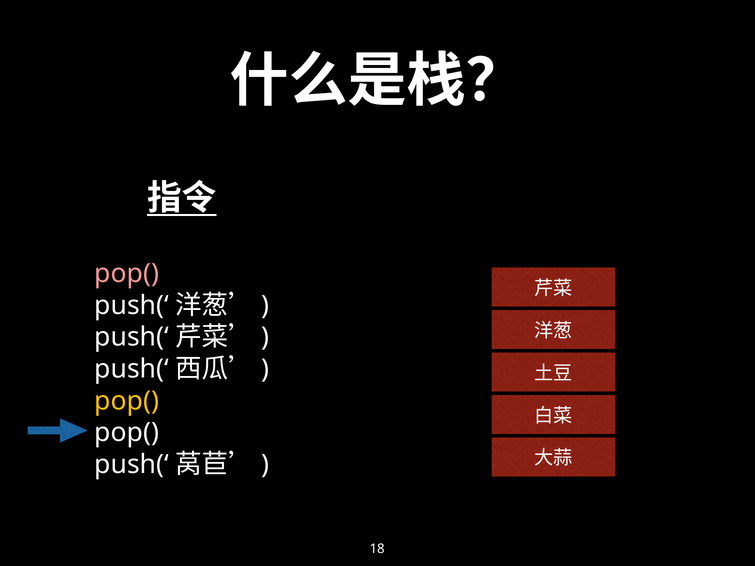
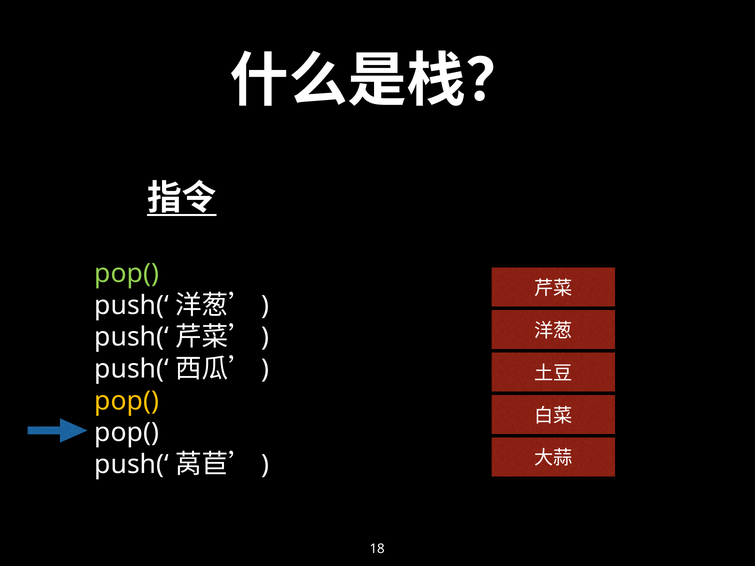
pop( colour: pink -> light green (127, 274)
